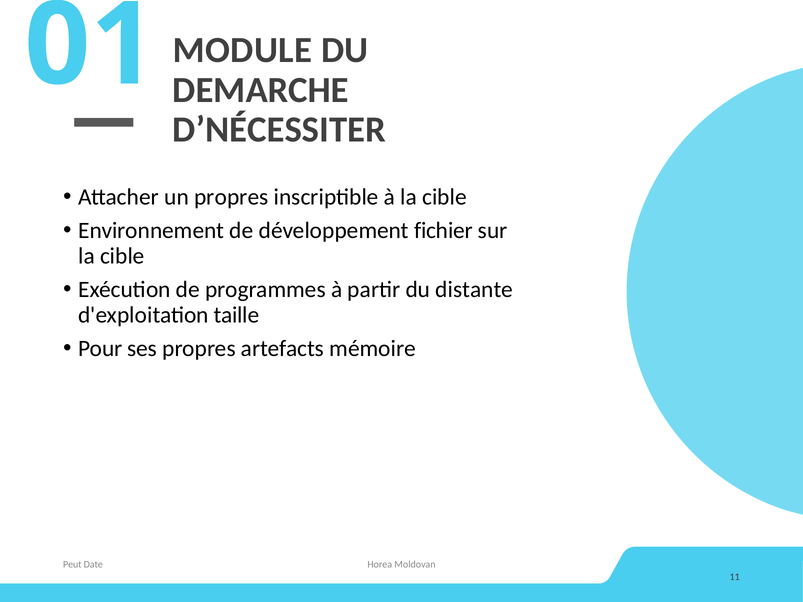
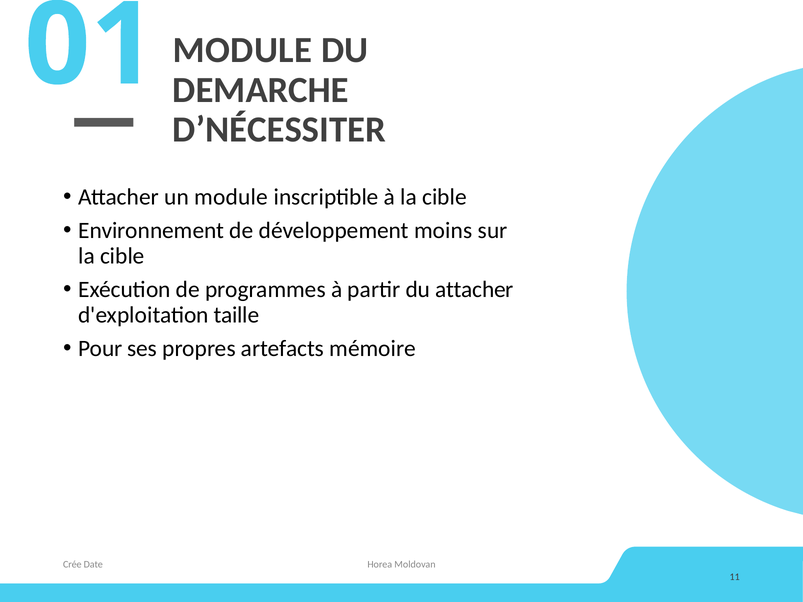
un propres: propres -> module (231, 197)
fichier: fichier -> moins (443, 231)
du distante: distante -> attacher (474, 290)
Peut: Peut -> Crée (72, 565)
